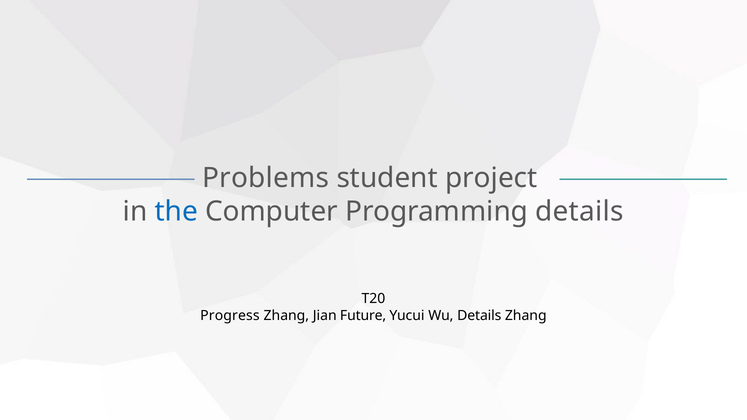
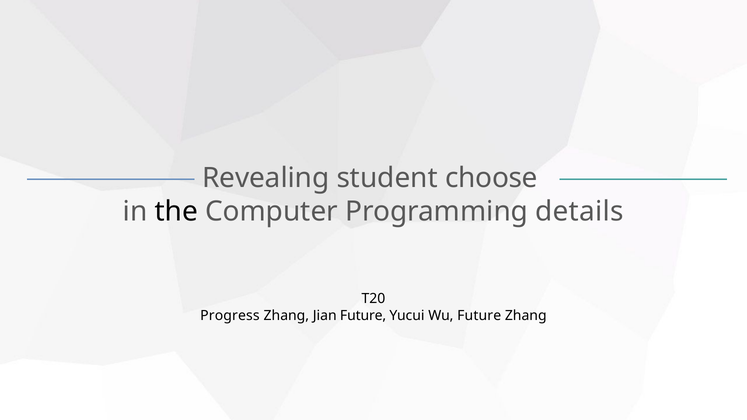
Problems: Problems -> Revealing (266, 178)
project: project -> choose (491, 178)
the colour: blue -> black (176, 212)
Wu Details: Details -> Future (479, 316)
